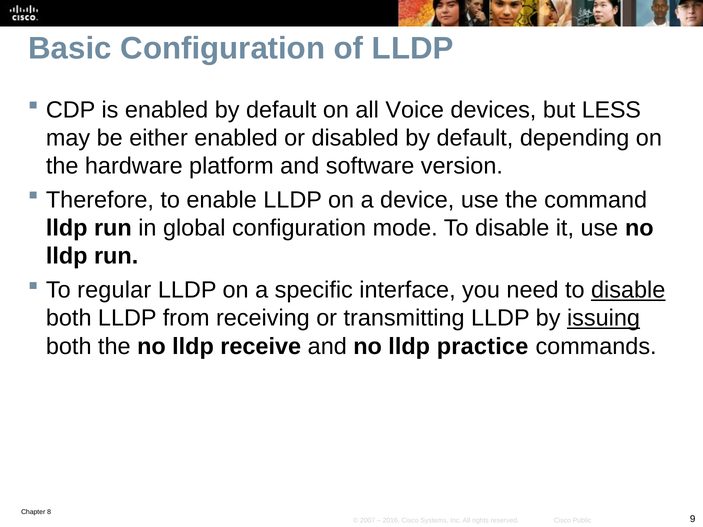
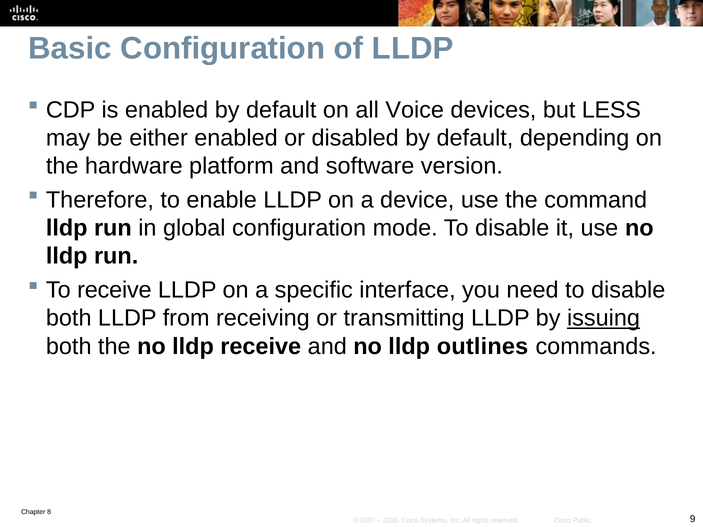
To regular: regular -> receive (114, 290)
disable underline: present -> none (628, 290)
practice: practice -> outlines (483, 347)
